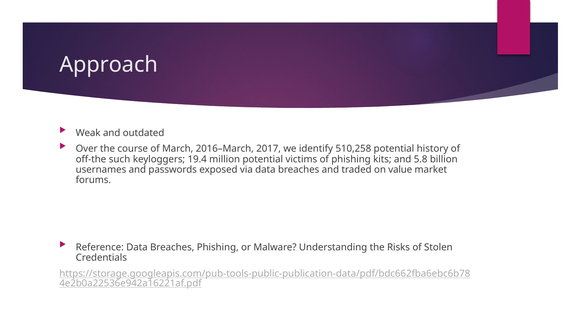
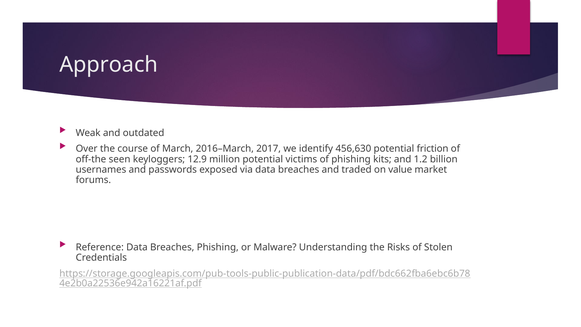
510,258: 510,258 -> 456,630 (353, 149)
history: history -> friction (433, 149)
such: such -> seen (120, 159)
19.4: 19.4 -> 12.9 (197, 159)
5.8: 5.8 -> 1.2 (421, 159)
